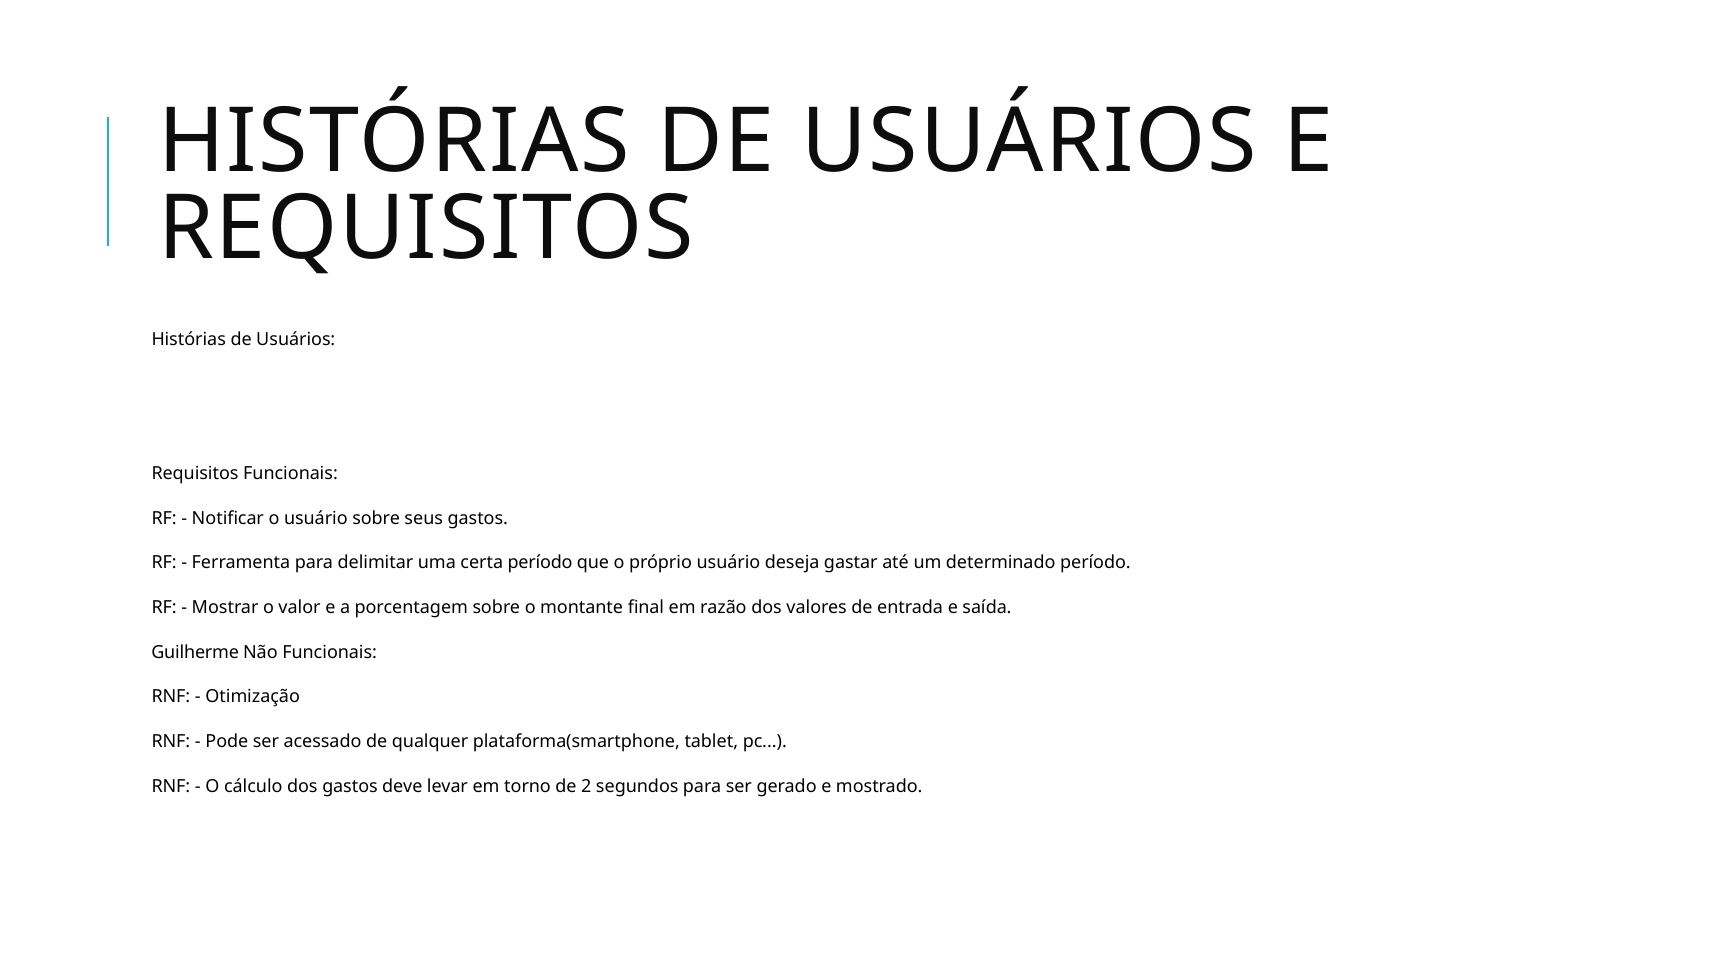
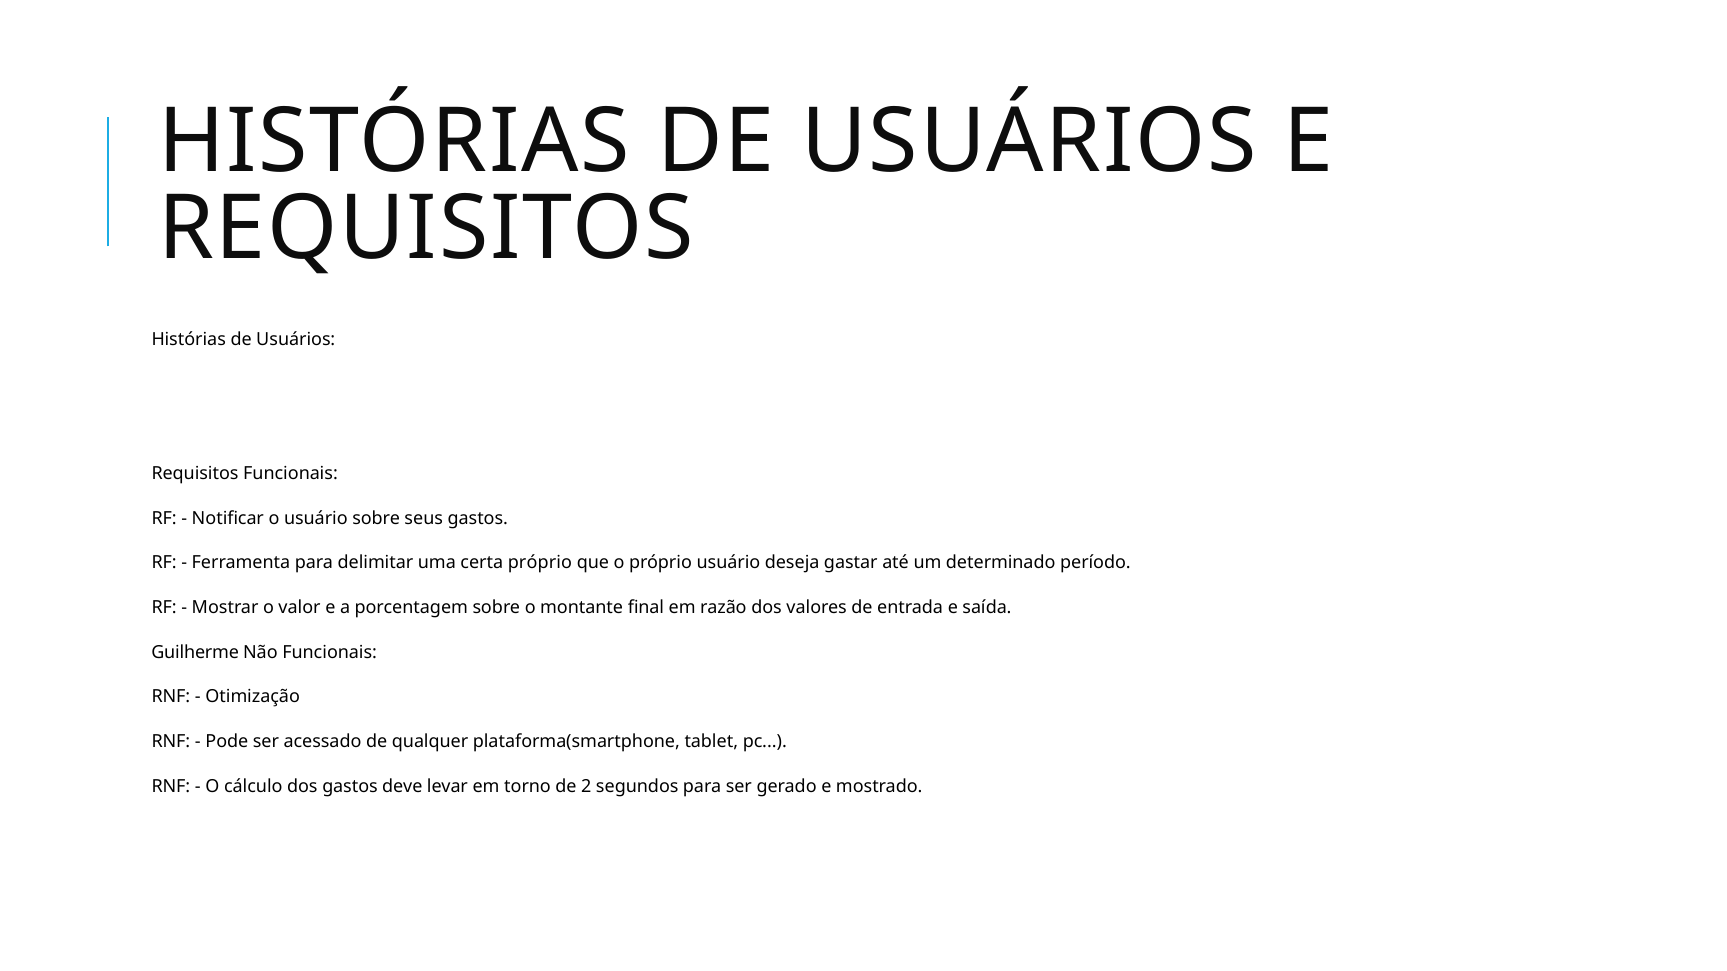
certa período: período -> próprio (540, 563)
